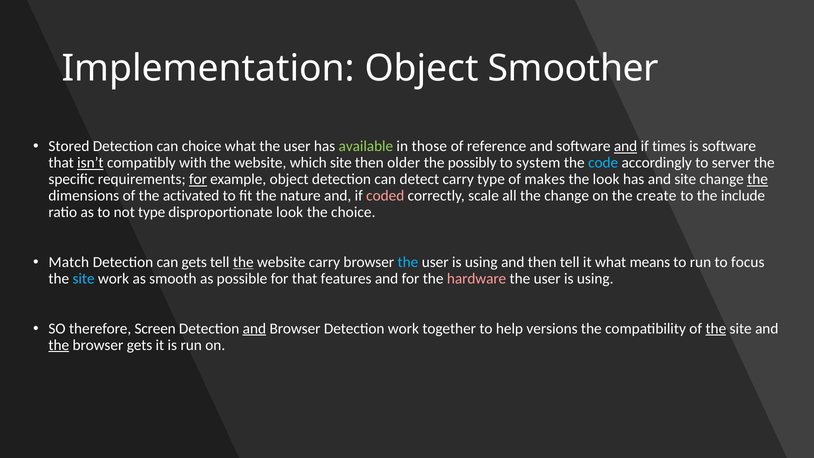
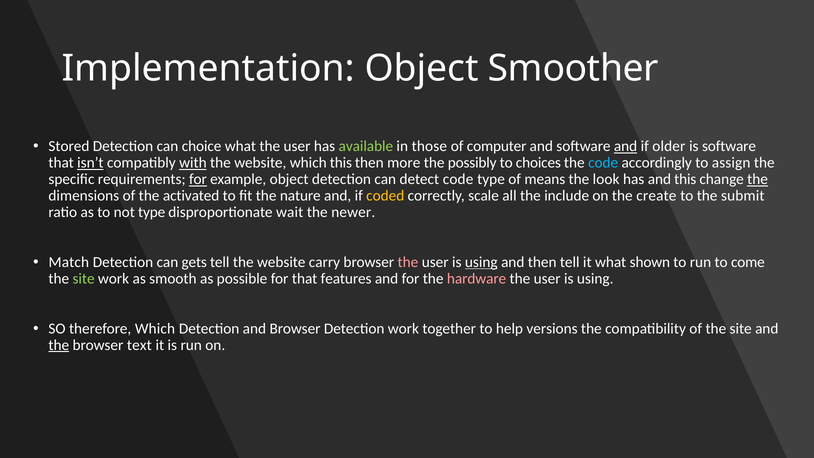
reference: reference -> computer (497, 146)
times: times -> older (669, 146)
with underline: none -> present (193, 163)
which site: site -> this (341, 163)
older: older -> more (404, 163)
system: system -> choices (538, 163)
server: server -> assign (731, 163)
detect carry: carry -> code (458, 179)
makes: makes -> means (545, 179)
and site: site -> this (685, 179)
coded colour: pink -> yellow (385, 196)
the change: change -> include (567, 196)
include: include -> submit (743, 196)
disproportionate look: look -> wait (290, 212)
the choice: choice -> newer (353, 212)
the underline: present -> none (243, 262)
the colour: light blue -> pink (408, 262)
using underline: none -> present (481, 262)
means: means -> shown (650, 262)
focus: focus -> come (748, 262)
site colour: light blue -> light green (84, 279)
therefore Screen: Screen -> Which (155, 329)
and underline: present -> none (254, 329)
the underline: present -> none (716, 329)
browser gets: gets -> text (139, 345)
